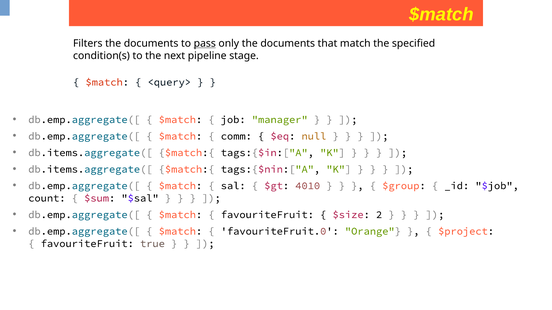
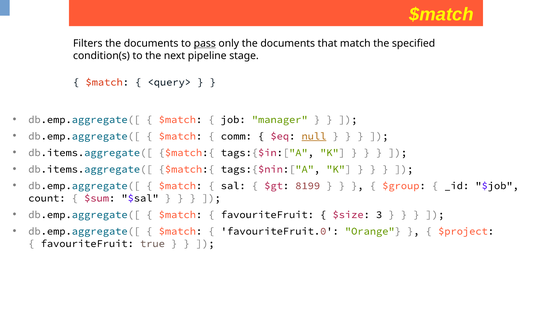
null underline: none -> present (314, 136)
4010: 4010 -> 8199 (308, 186)
2: 2 -> 3 (379, 215)
